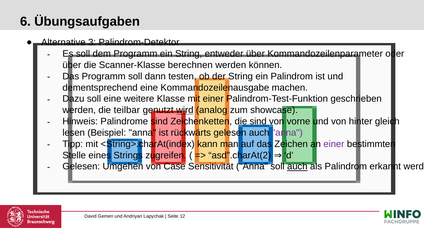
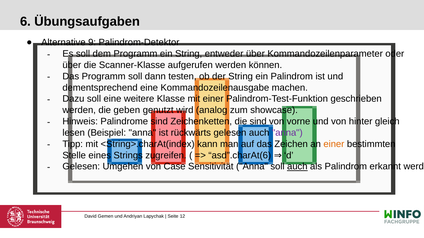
3: 3 -> 9 (92, 43)
berechnen: berechnen -> aufgerufen (190, 65)
teilbar: teilbar -> geben (127, 110)
wird underline: present -> none (185, 110)
einer colour: purple -> orange (334, 144)
asd”.charAt(2: asd”.charAt(2 -> asd”.charAt(6 (240, 156)
